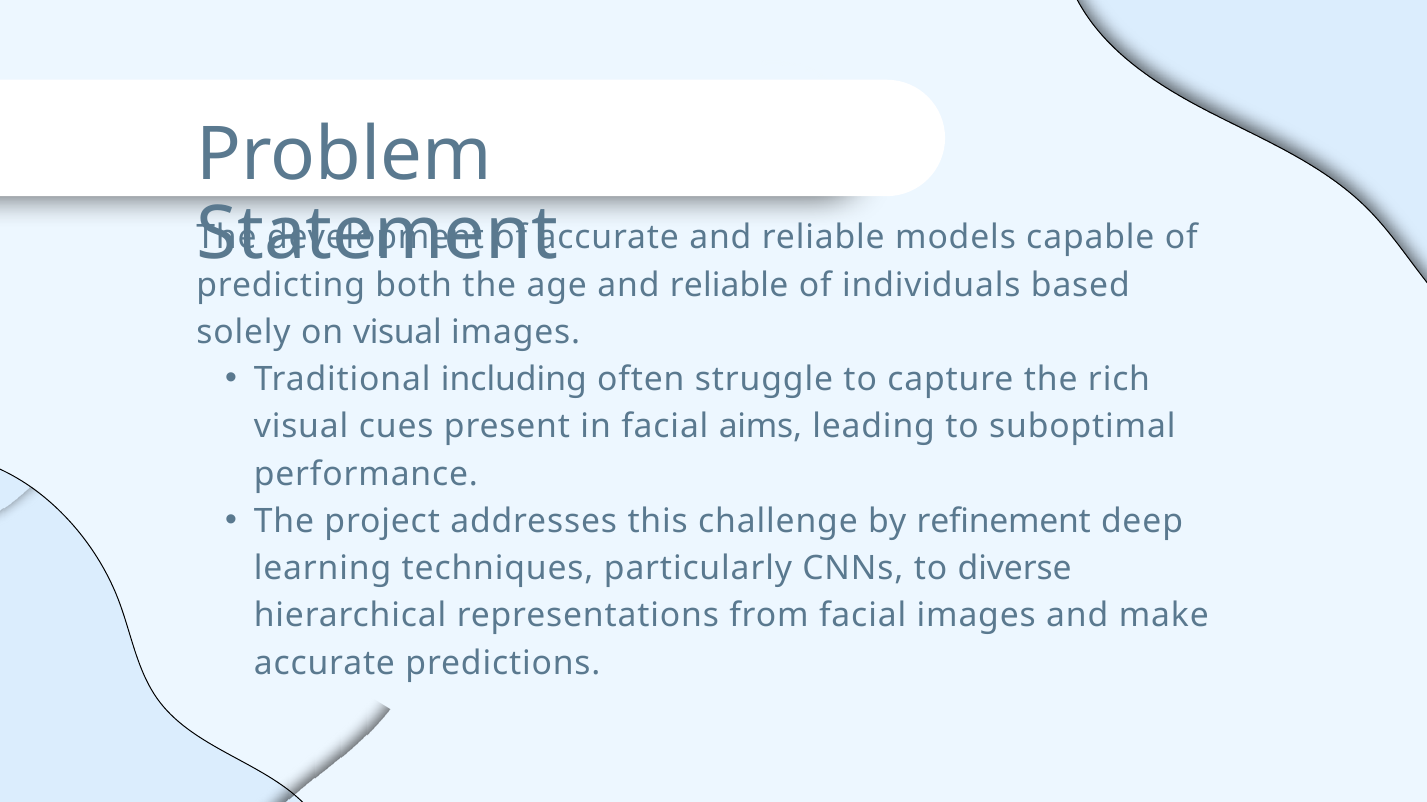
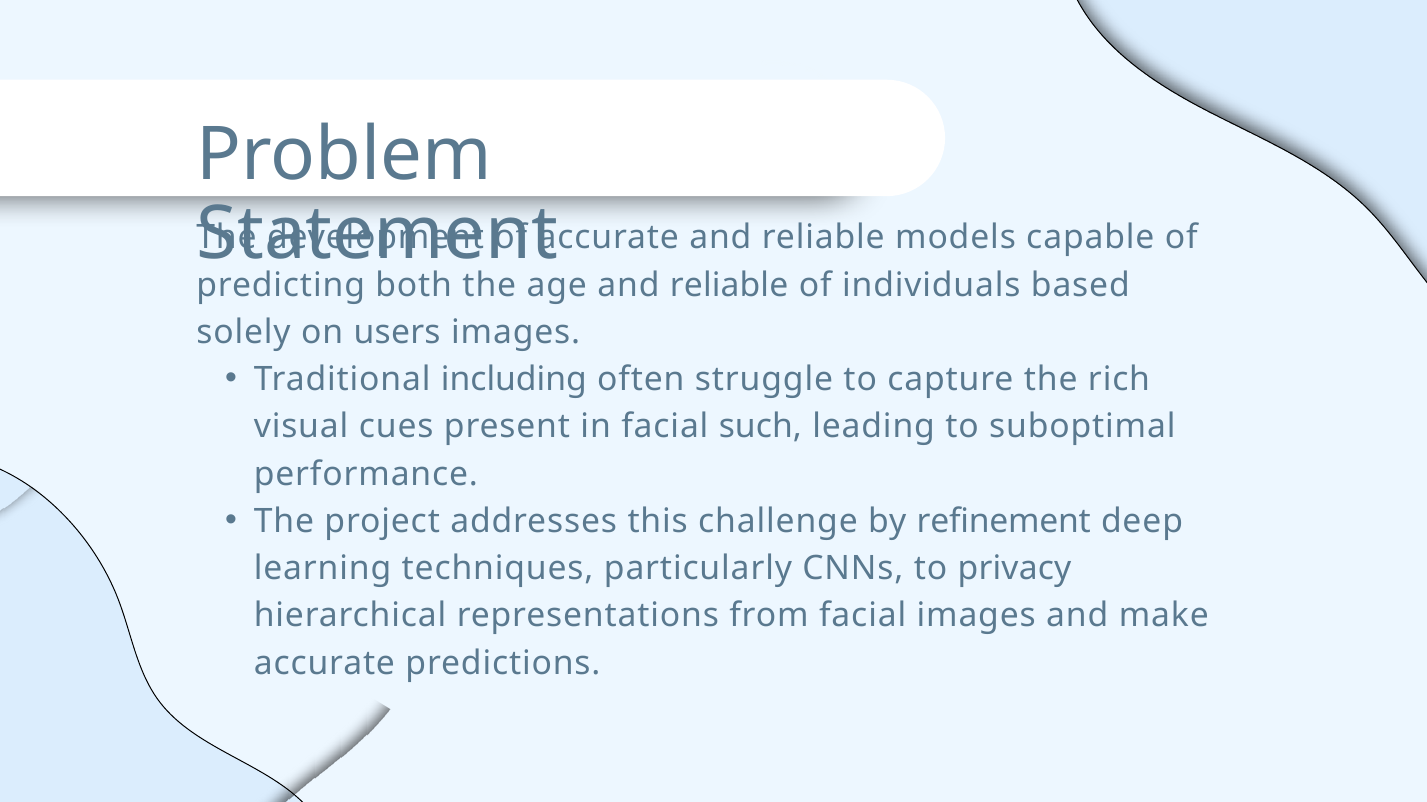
on visual: visual -> users (397, 333)
aims: aims -> such (760, 427)
diverse: diverse -> privacy (1014, 569)
